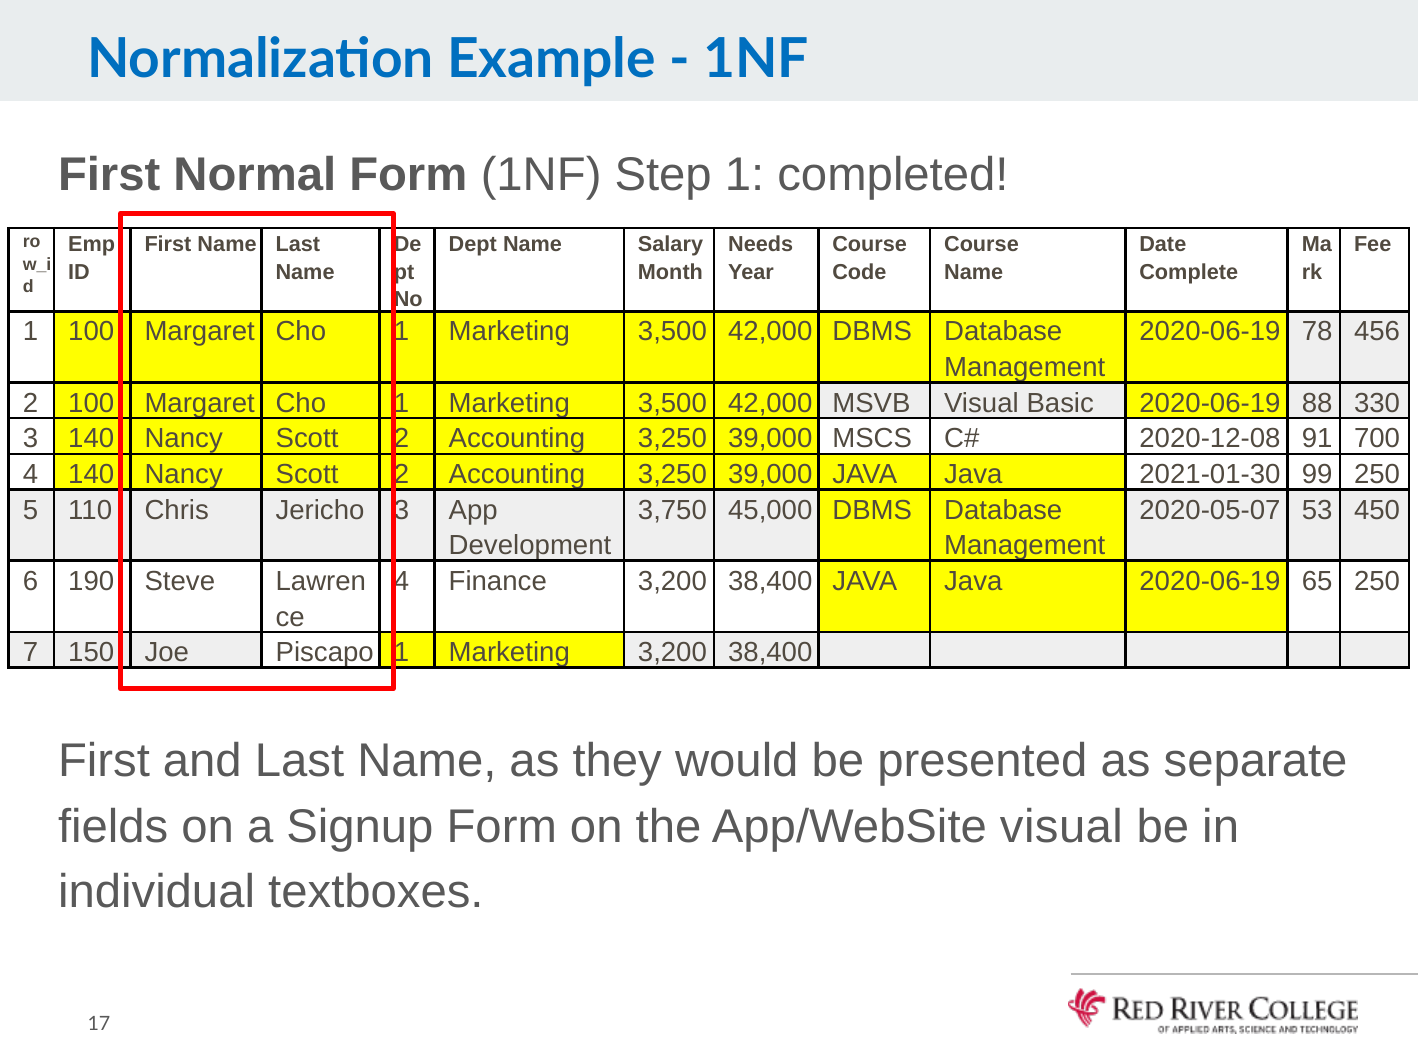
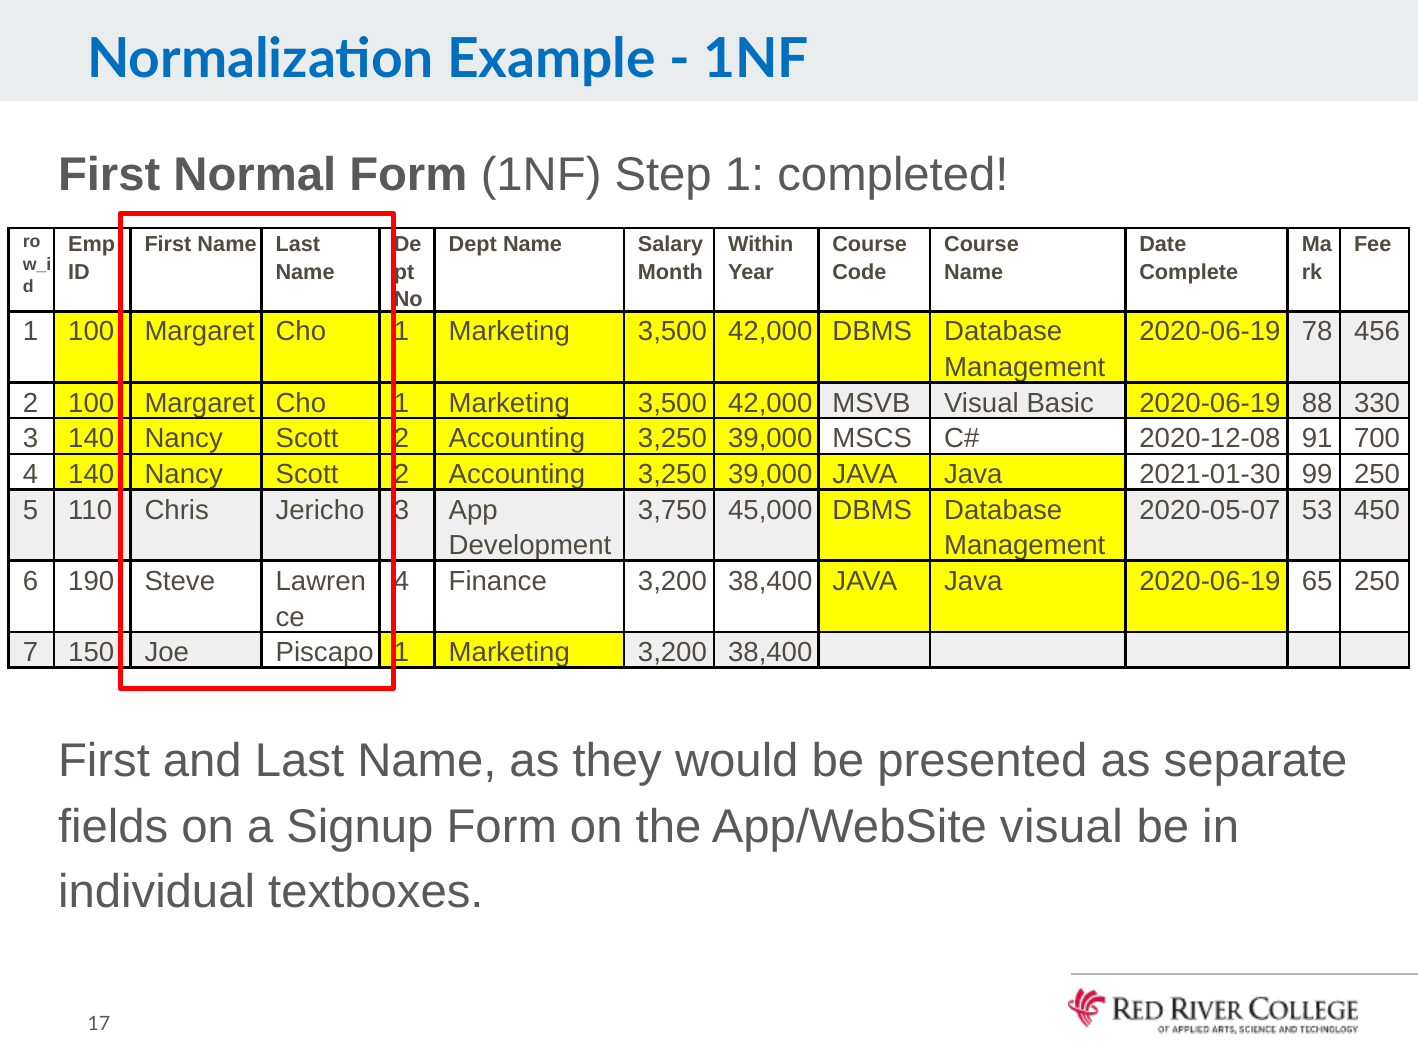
Needs: Needs -> Within (761, 244)
